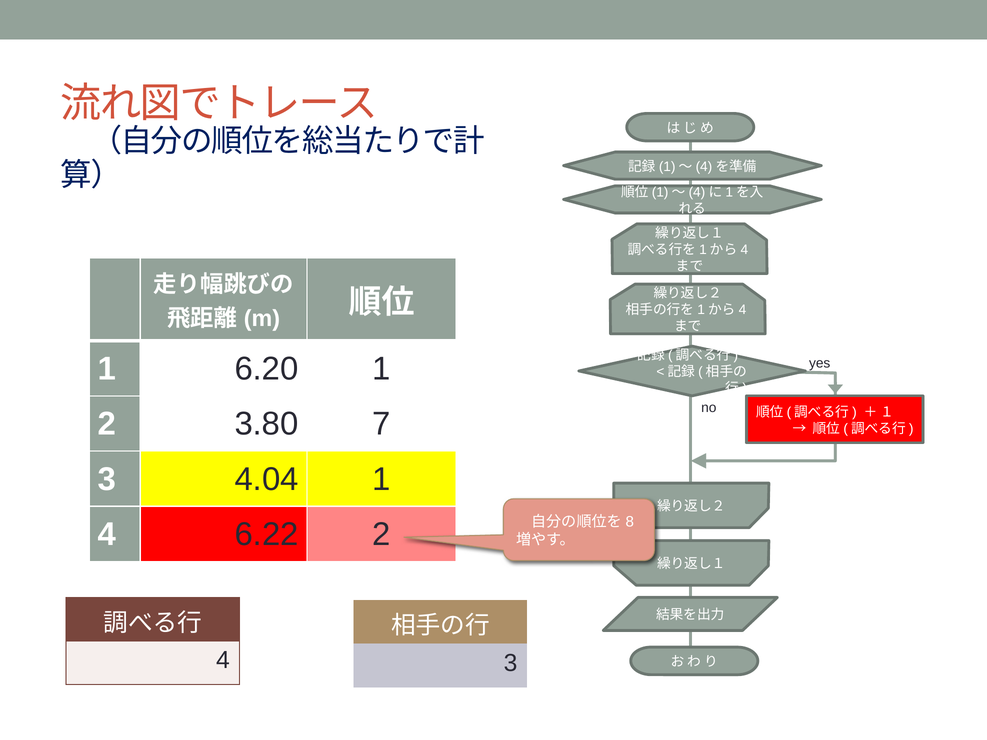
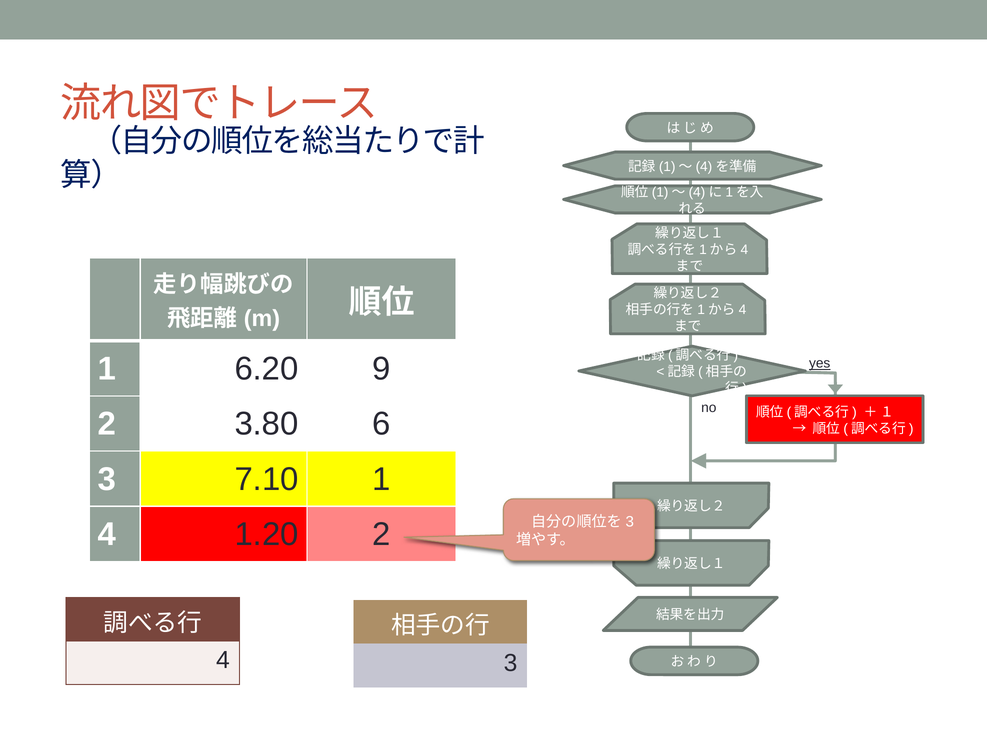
6.20 1: 1 -> 9 (382, 369)
yes underline: none -> present (820, 364)
7: 7 -> 6 (382, 424)
4.04: 4.04 -> 7.10 (267, 479)
8: 8 -> 3 (630, 522)
6.22: 6.22 -> 1.20 (267, 535)
